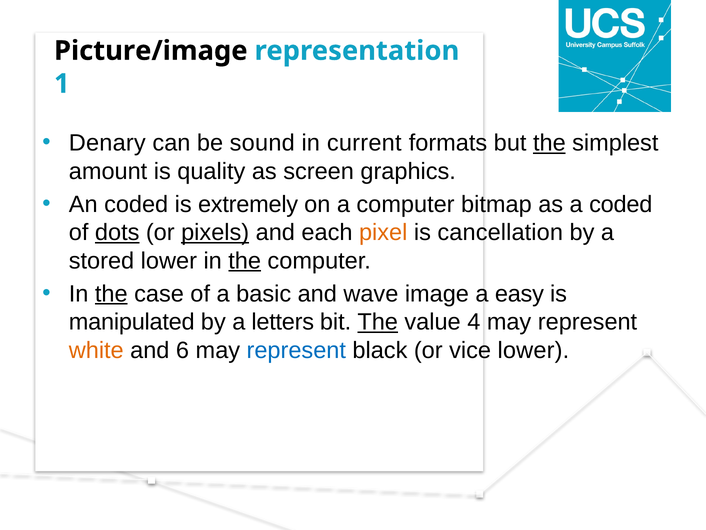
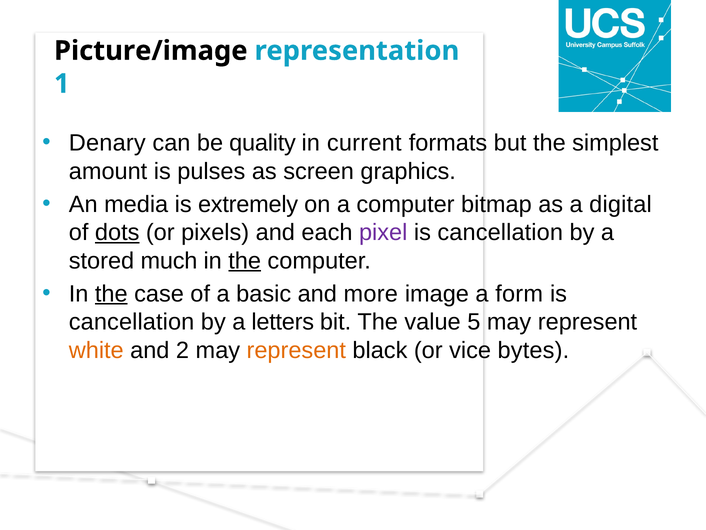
sound: sound -> quality (263, 143)
the underline: present -> none (549, 143)
quality: quality -> pulses (211, 171)
An coded: coded -> media (136, 204)
a coded: coded -> digital (621, 204)
pixels underline: present -> none (215, 232)
pixel colour: orange -> purple (383, 232)
stored lower: lower -> much (169, 261)
wave: wave -> more (371, 293)
easy: easy -> form (519, 293)
manipulated: manipulated -> cancellation (132, 322)
The underline: present -> none (378, 322)
4: 4 -> 5 (474, 322)
6: 6 -> 2 (183, 350)
represent colour: blue -> orange (296, 350)
vice lower: lower -> bytes (533, 350)
